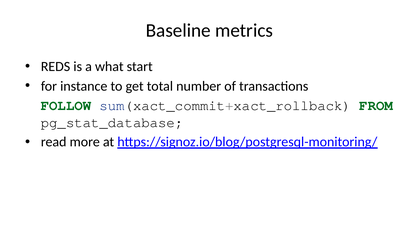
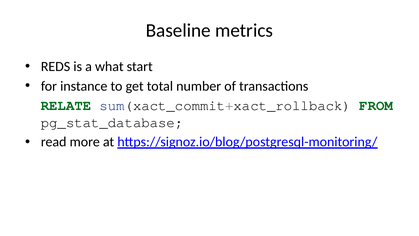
FOLLOW: FOLLOW -> RELATE (66, 106)
